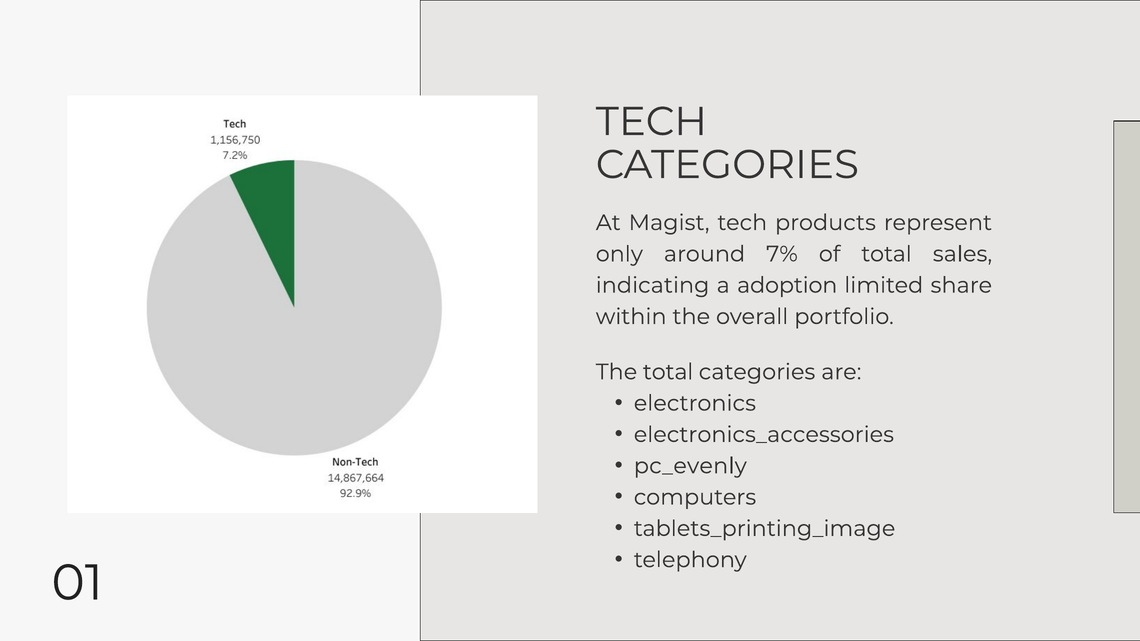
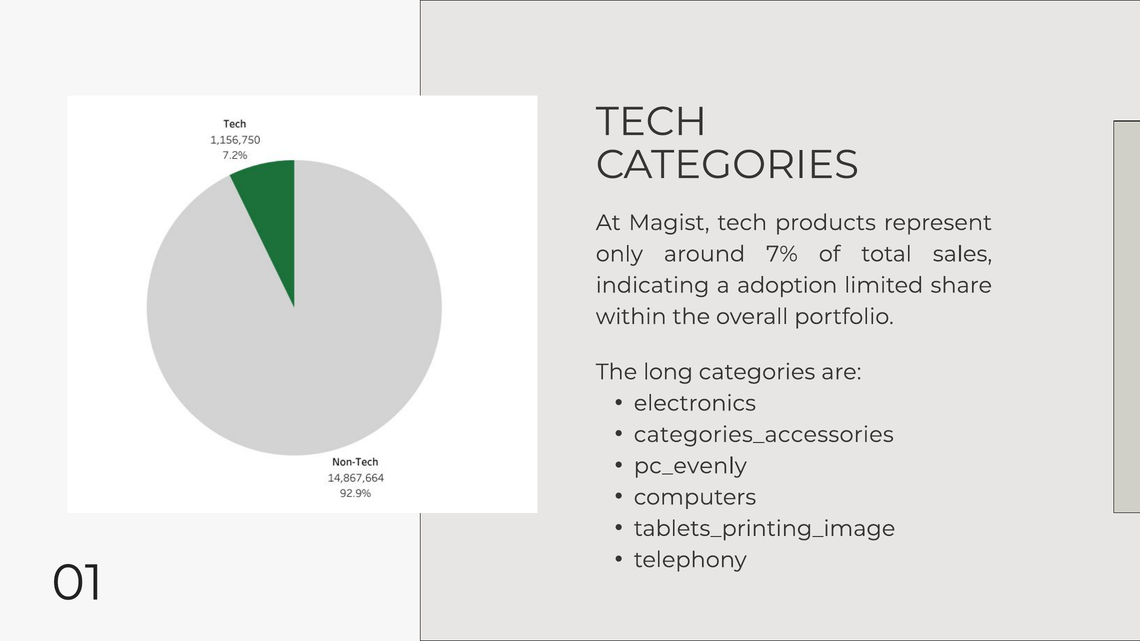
The total: total -> long (668, 372)
electronics_accessories: electronics_accessories -> categories_accessories (764, 435)
